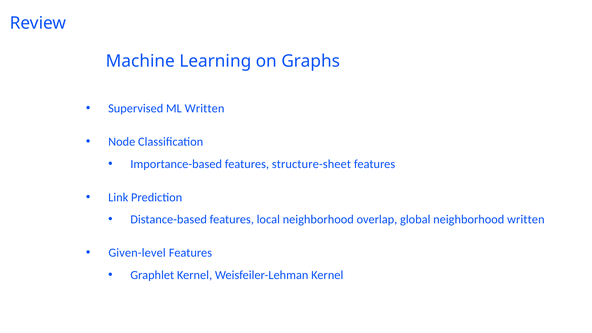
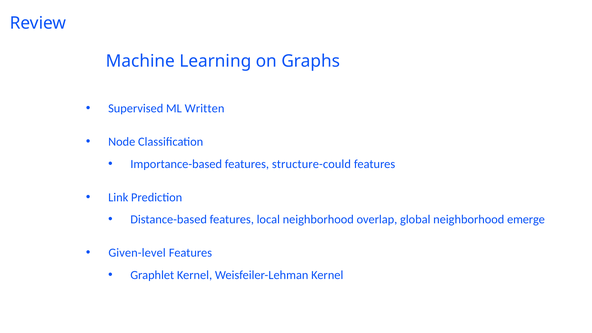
structure-sheet: structure-sheet -> structure-could (311, 164)
neighborhood written: written -> emerge (526, 220)
